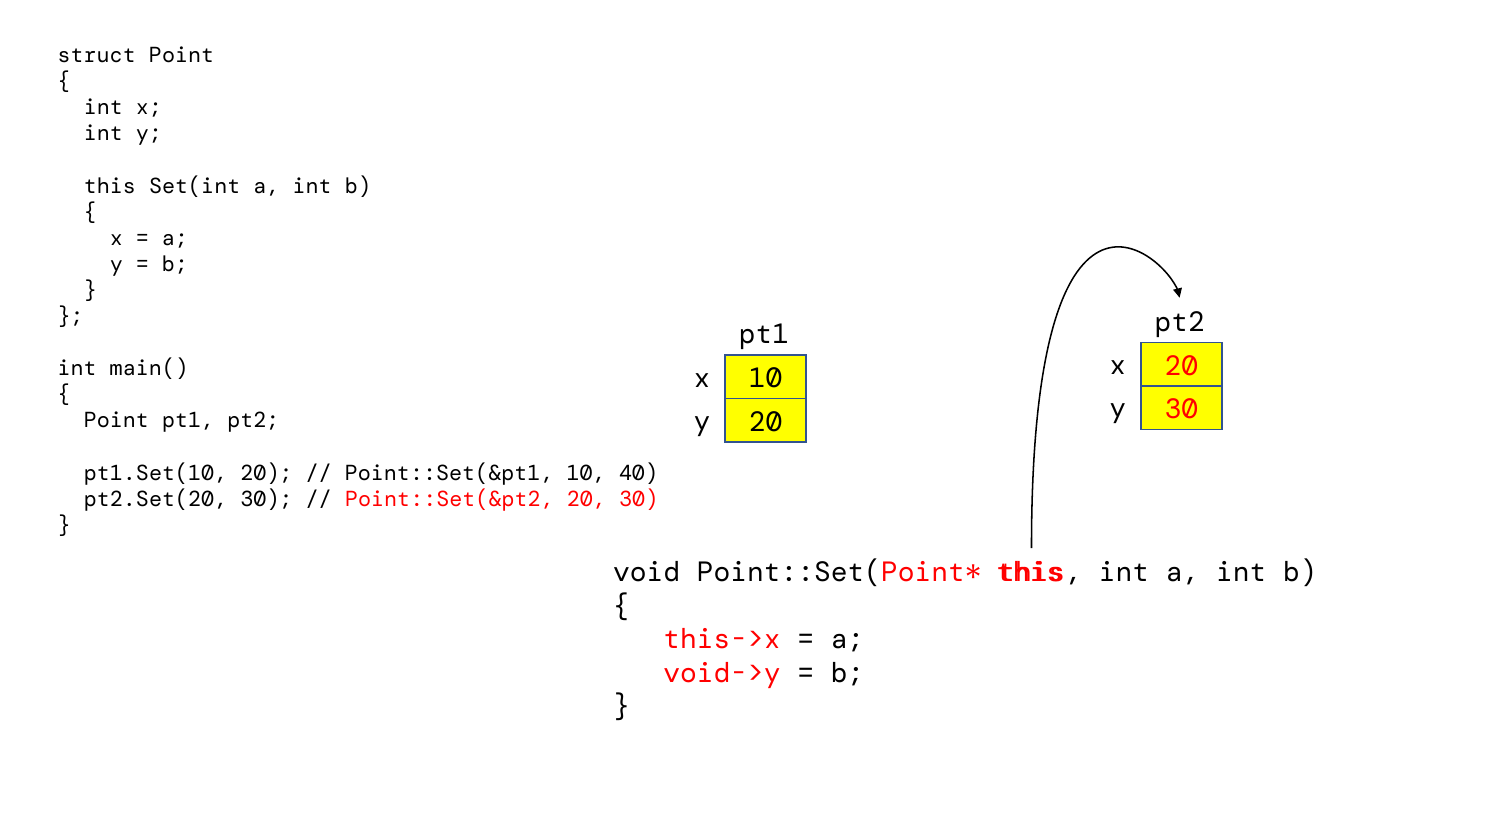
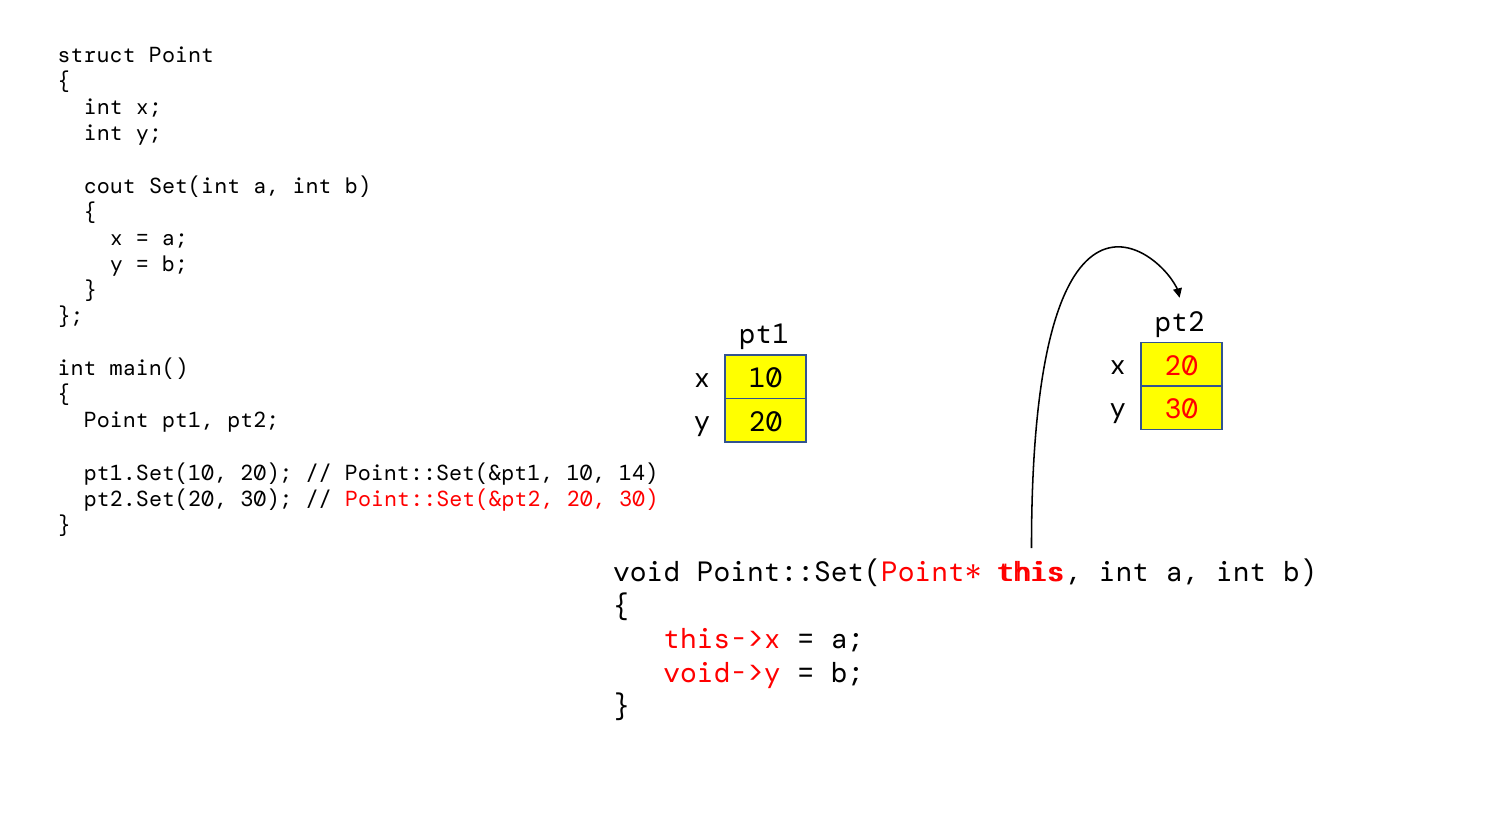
this: this -> cout (110, 186)
40: 40 -> 14 (638, 473)
